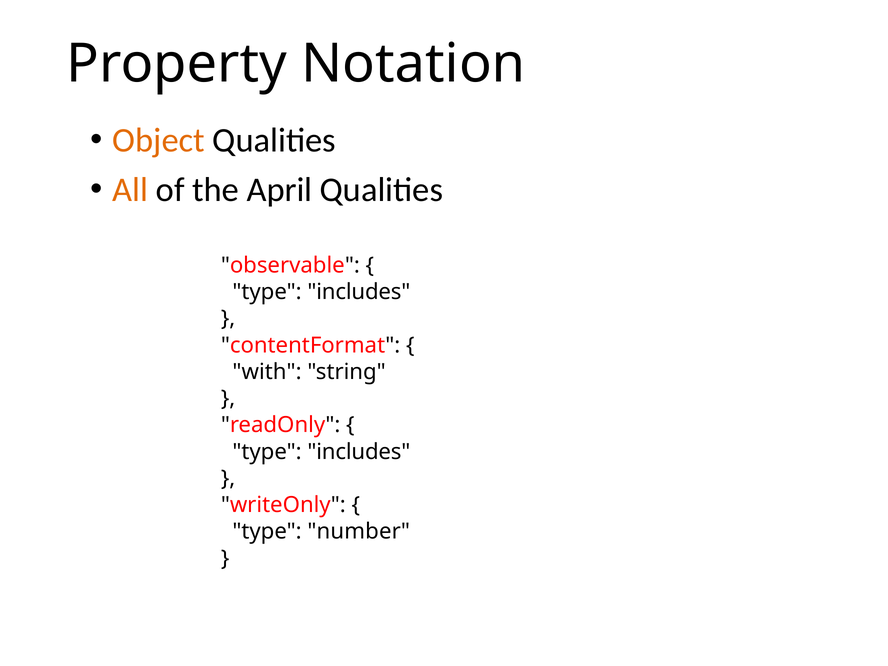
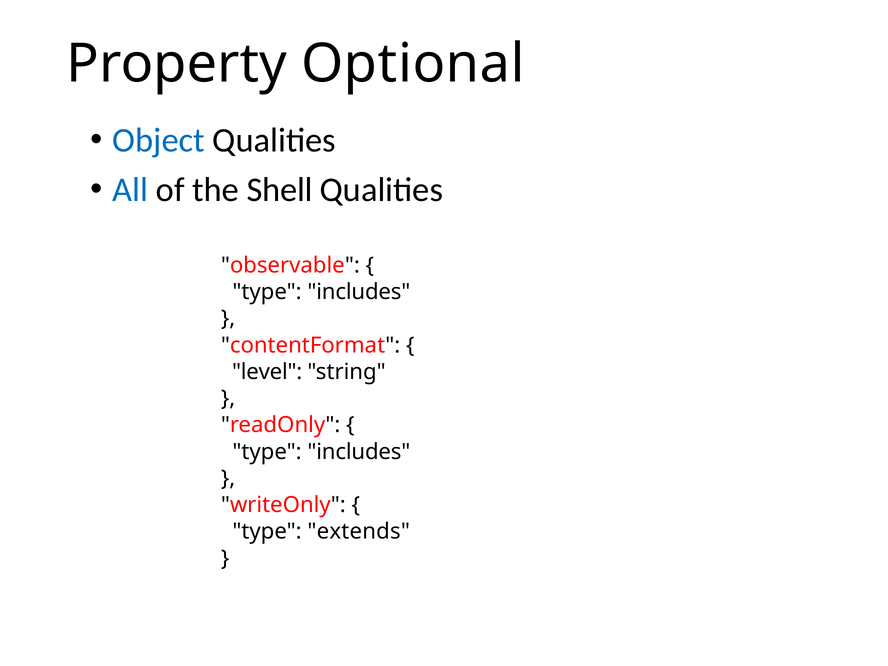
Notation: Notation -> Optional (413, 64)
Object colour: orange -> blue (159, 140)
All colour: orange -> blue (130, 190)
April: April -> Shell (280, 190)
with: with -> level (267, 372)
number: number -> extends (359, 532)
